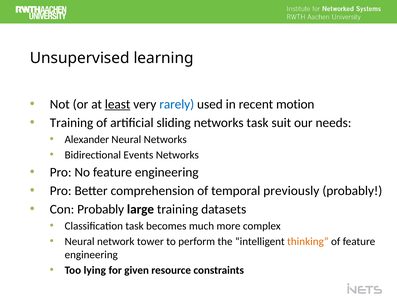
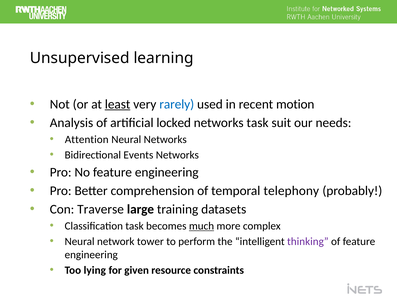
Training: Training -> Analysis (71, 123)
sliding: sliding -> locked (174, 123)
Alexander: Alexander -> Attention (87, 139)
previously: previously -> telephony (291, 191)
Con Probably: Probably -> Traverse (101, 209)
much underline: none -> present (202, 226)
thinking colour: orange -> purple (308, 241)
